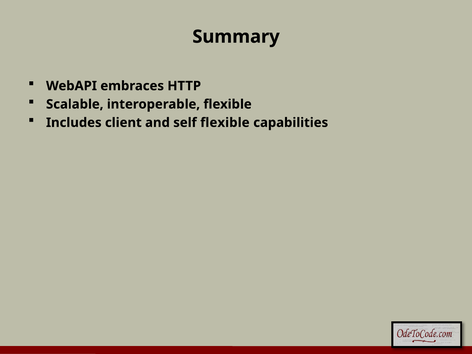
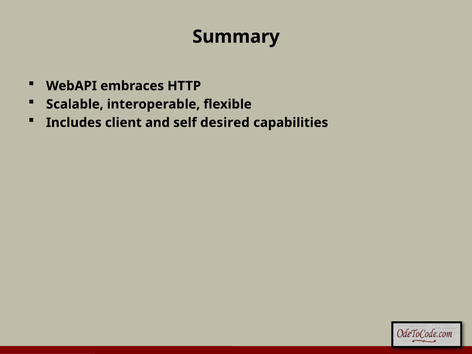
self flexible: flexible -> desired (225, 123)
